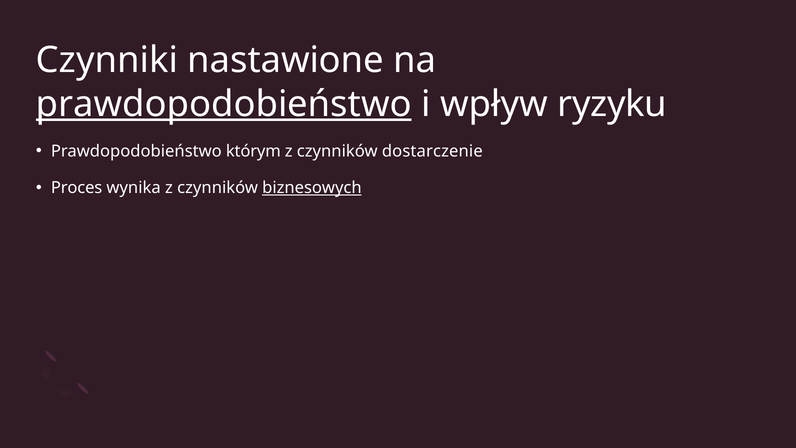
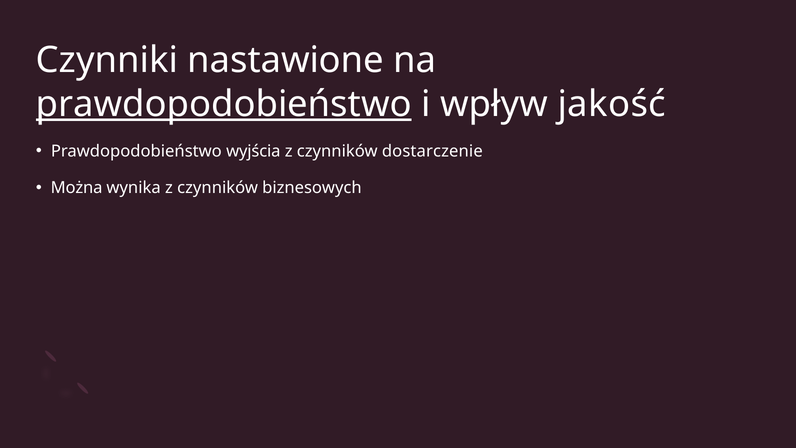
ryzyku: ryzyku -> jakość (612, 104)
którym: którym -> wyjścia (253, 151)
Proces: Proces -> Można (77, 188)
biznesowych underline: present -> none (312, 188)
